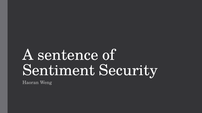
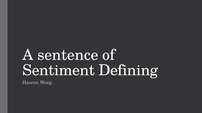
Security: Security -> Defining (128, 71)
